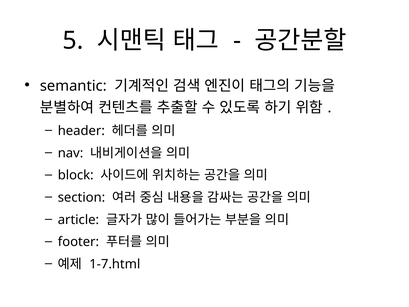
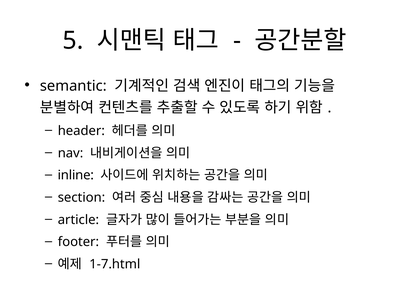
block: block -> inline (76, 175)
